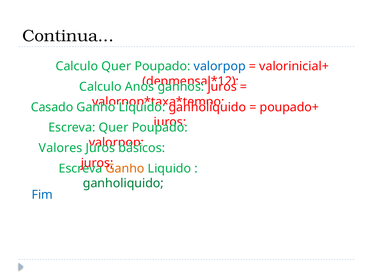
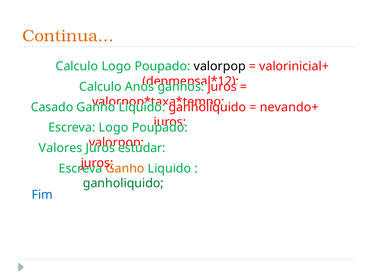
Continua colour: black -> orange (68, 36)
Calculo Quer: Quer -> Logo (116, 66)
valorpop colour: blue -> black (220, 66)
poupado+: poupado+ -> nevando+ (289, 107)
Escreva Quer: Quer -> Logo (114, 127)
básicos: básicos -> estudar (142, 148)
